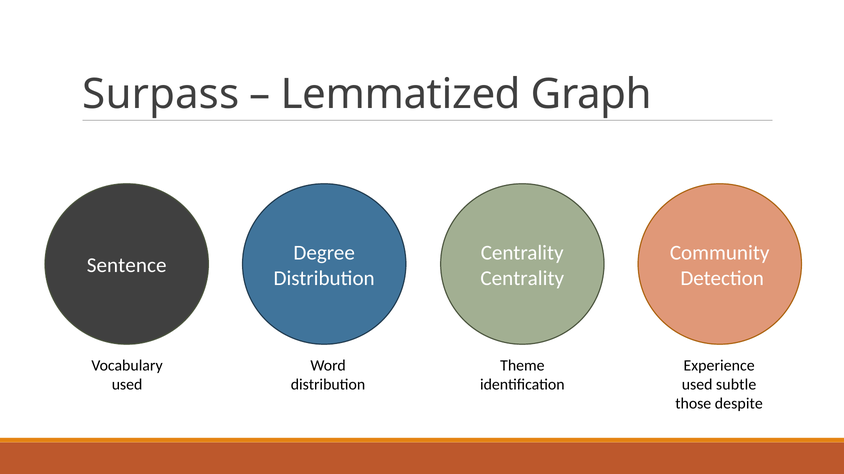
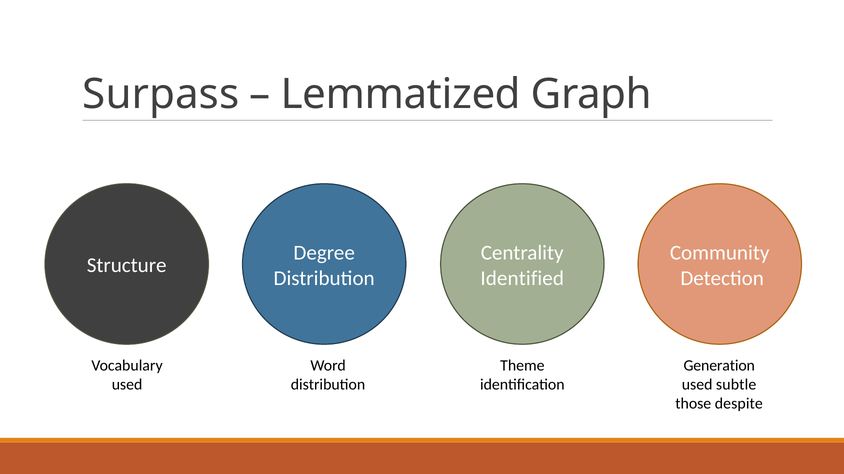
Sentence: Sentence -> Structure (127, 266)
Centrality: Centrality -> Identified (522, 279)
Experience: Experience -> Generation (719, 366)
